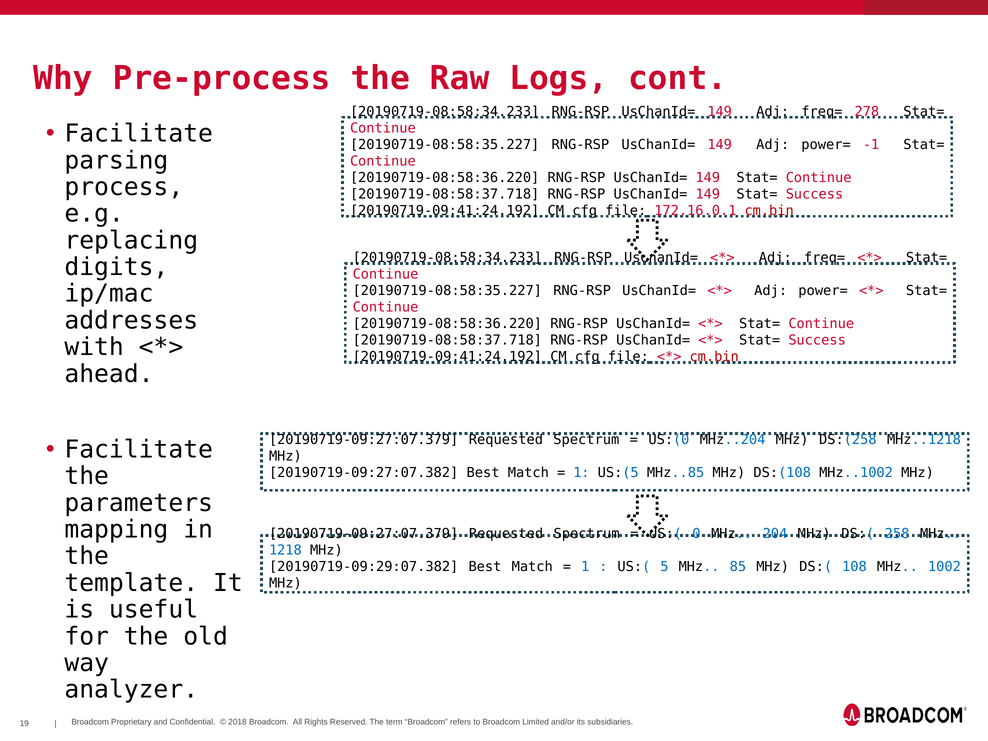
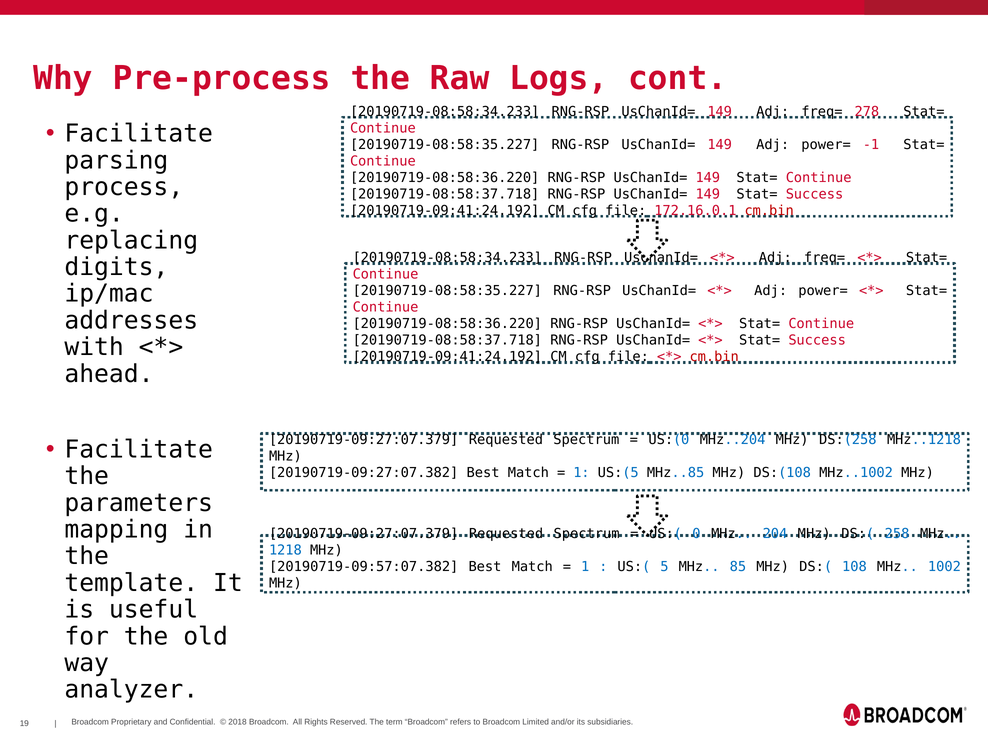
20190719-09:29:07.382: 20190719-09:29:07.382 -> 20190719-09:57:07.382 (364, 567)
